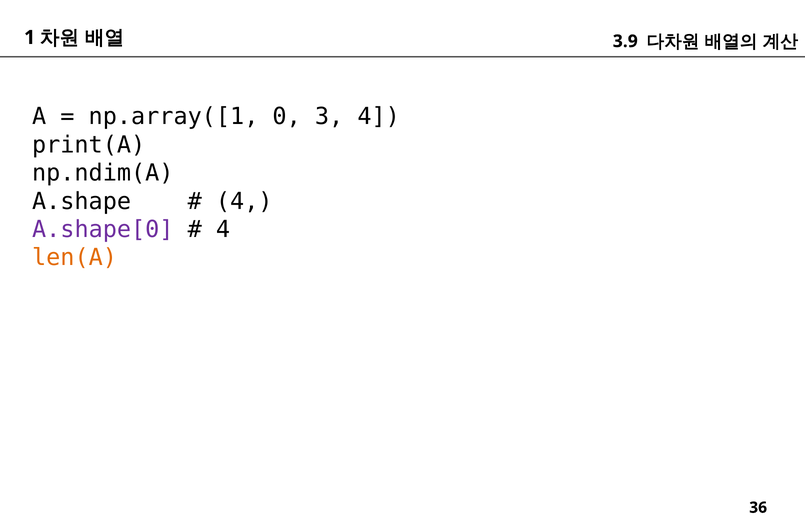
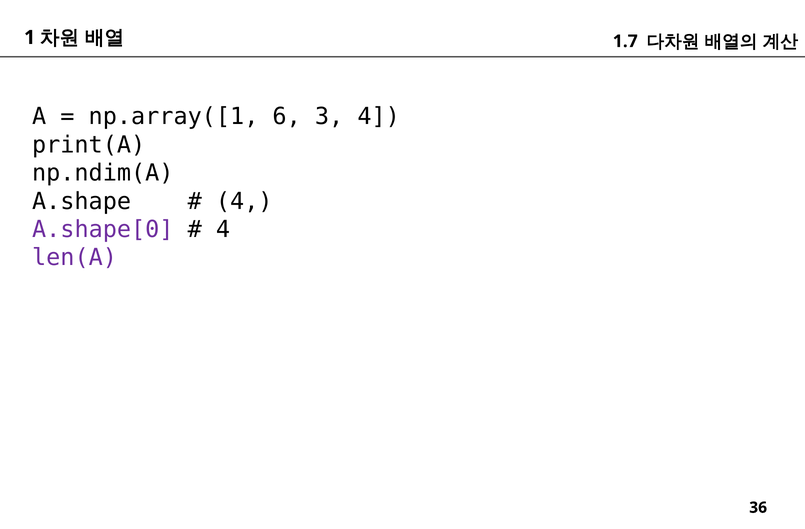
3.9: 3.9 -> 1.7 (625, 41)
0: 0 -> 6 (287, 117)
len(A colour: orange -> purple (75, 258)
